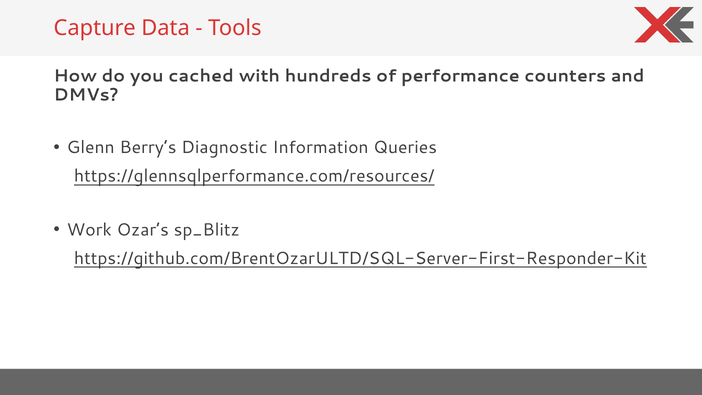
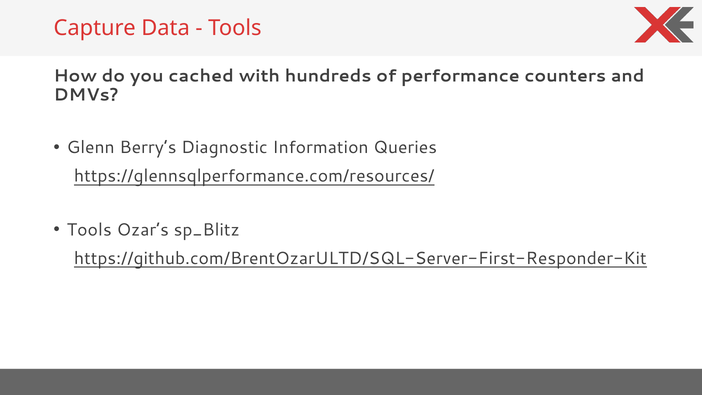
Work: Work -> Tools (89, 230)
